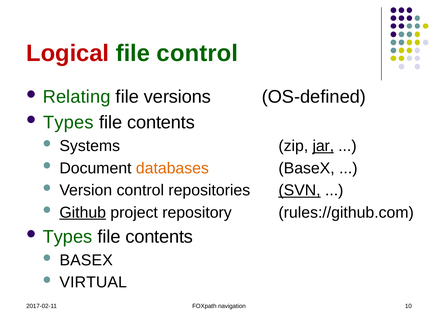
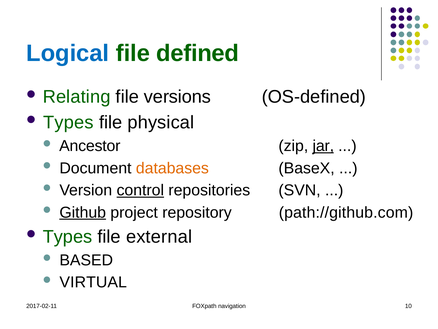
Logical colour: red -> blue (68, 53)
file control: control -> defined (198, 53)
contents: contents -> physical (161, 122)
Systems: Systems -> Ancestor (90, 146)
control underline: none -> present (140, 190)
SVN underline: present -> none (300, 190)
rules://github.com: rules://github.com -> path://github.com (346, 212)
contents: contents -> external (159, 236)
BASEX: BASEX -> BASED (86, 260)
